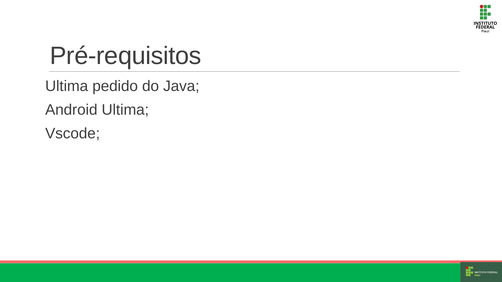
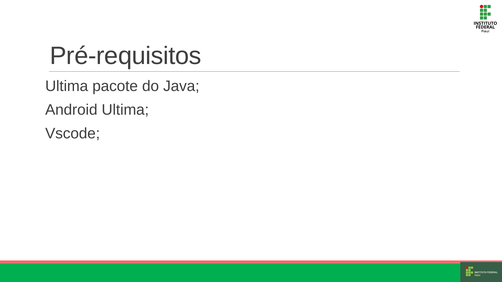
pedido: pedido -> pacote (115, 86)
